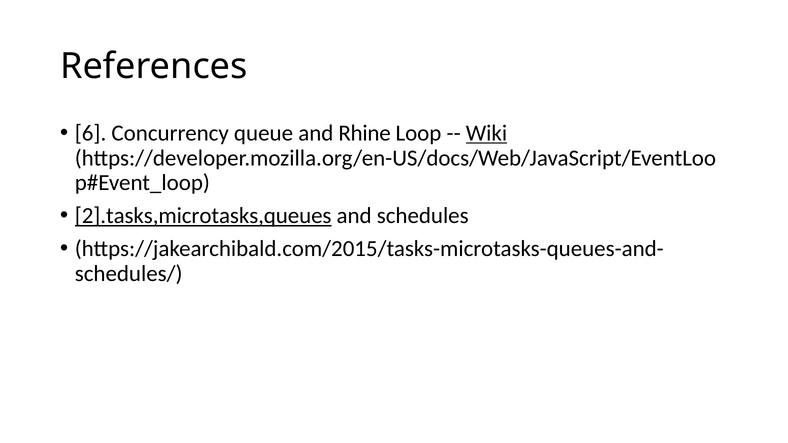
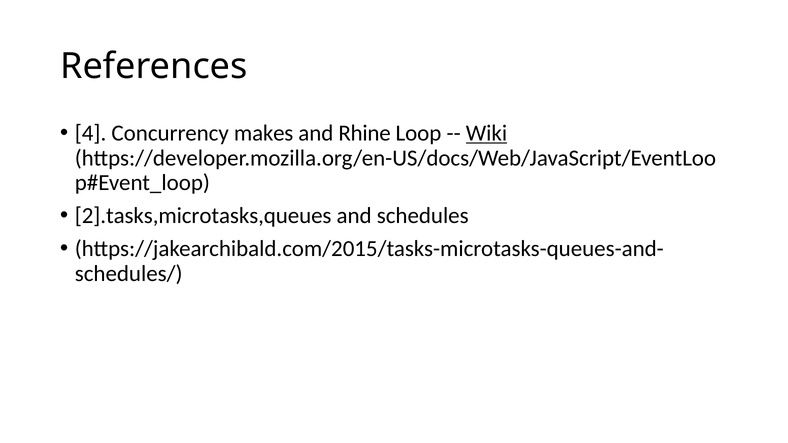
6: 6 -> 4 (91, 133)
queue: queue -> makes (264, 133)
2].tasks,microtasks,queues underline: present -> none (203, 216)
